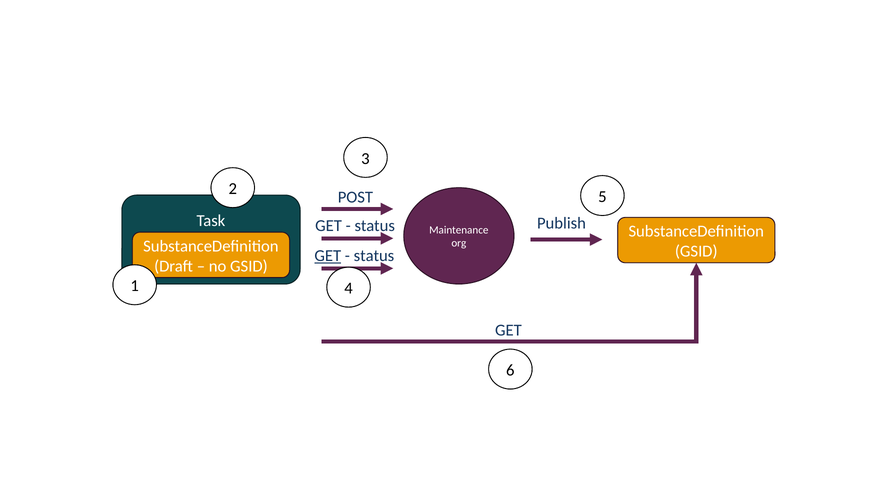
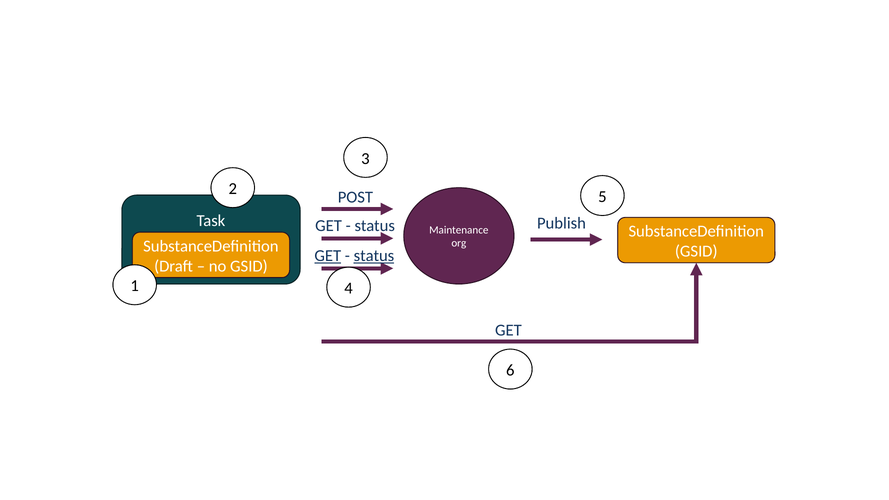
status underline: none -> present (374, 256)
